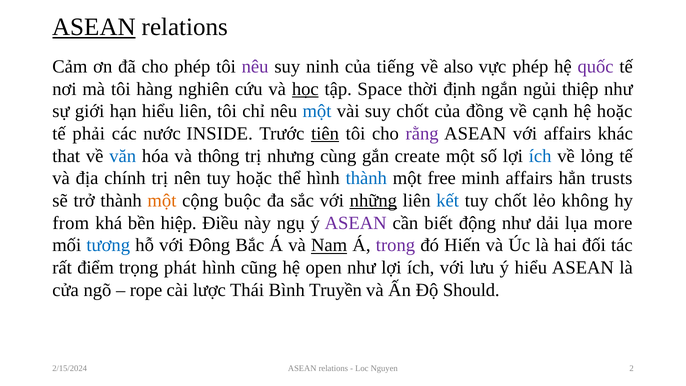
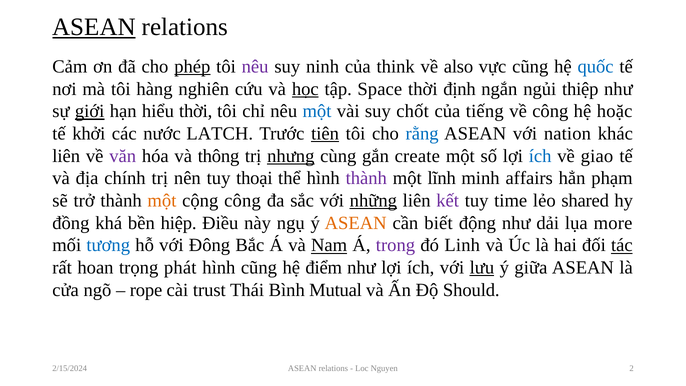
phép underline: none -> present (192, 67)
tiếng: tiếng -> think (396, 67)
vực phép: phép -> cũng (530, 67)
quốc colour: purple -> blue (596, 67)
giới underline: none -> present (90, 111)
hiểu liên: liên -> thời (196, 111)
đồng: đồng -> tiếng (485, 111)
về cạnh: cạnh -> công (550, 111)
phải: phải -> khởi (89, 134)
INSIDE: INSIDE -> LATCH (220, 134)
rằng colour: purple -> blue (422, 134)
với affairs: affairs -> nation (567, 134)
that: that -> liên (66, 156)
văn colour: blue -> purple (123, 156)
nhưng underline: none -> present (291, 156)
lỏng: lỏng -> giao (597, 156)
tuy hoặc: hoặc -> thoại (254, 178)
thành colour: blue -> purple (366, 178)
free: free -> lĩnh (442, 178)
trusts: trusts -> phạm (612, 178)
cộng buộc: buộc -> công (243, 201)
kết colour: blue -> purple (448, 201)
tuy chốt: chốt -> time (511, 201)
không: không -> shared (585, 201)
from: from -> đồng (71, 223)
ASEAN colour: purple -> orange (356, 223)
Hiến: Hiến -> Linh (462, 245)
tác underline: none -> present (622, 245)
điểm: điểm -> hoan (95, 268)
open: open -> điểm (324, 268)
lưu underline: none -> present (482, 268)
ý hiểu: hiểu -> giữa (531, 268)
lược: lược -> trust (209, 290)
Truyền: Truyền -> Mutual (336, 290)
